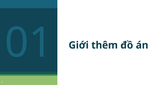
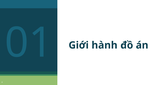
thêm: thêm -> hành (105, 45)
